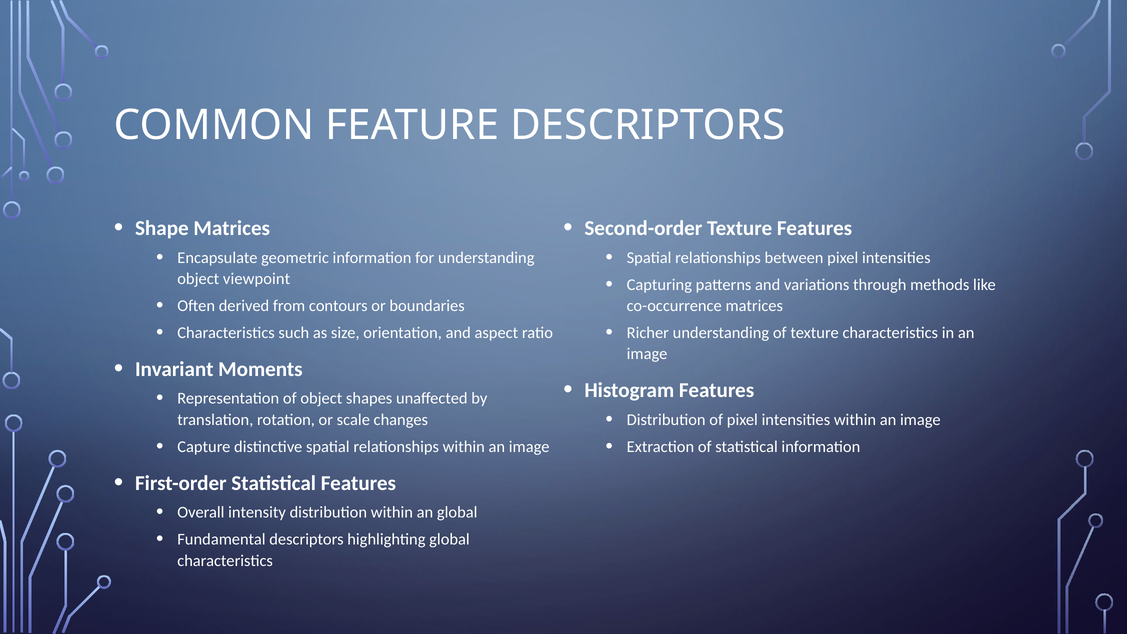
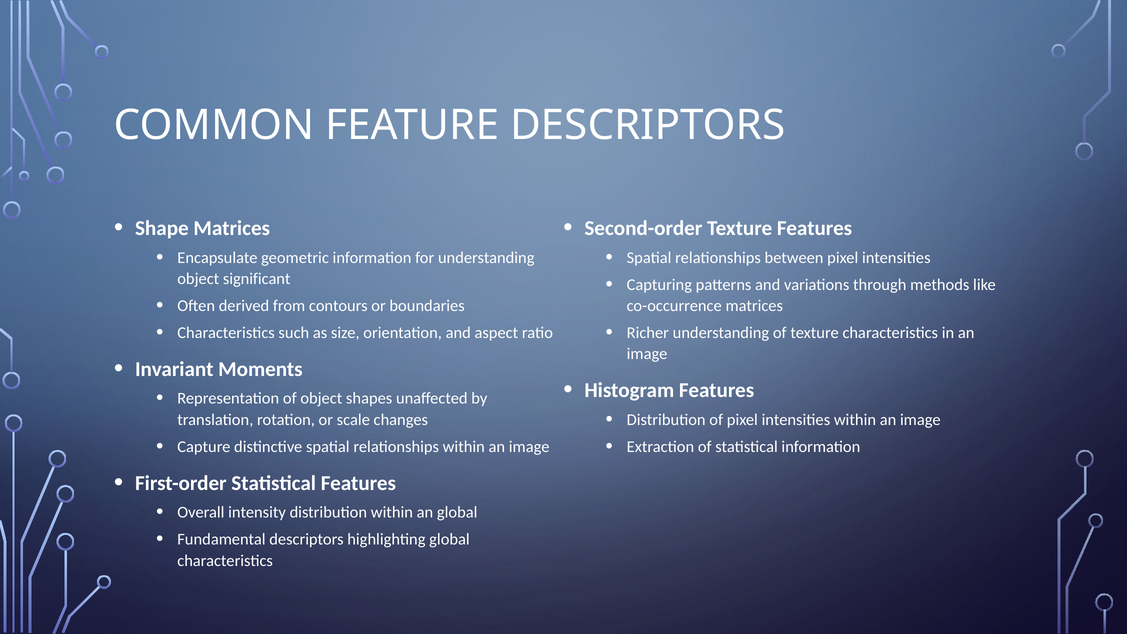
viewpoint: viewpoint -> significant (257, 279)
